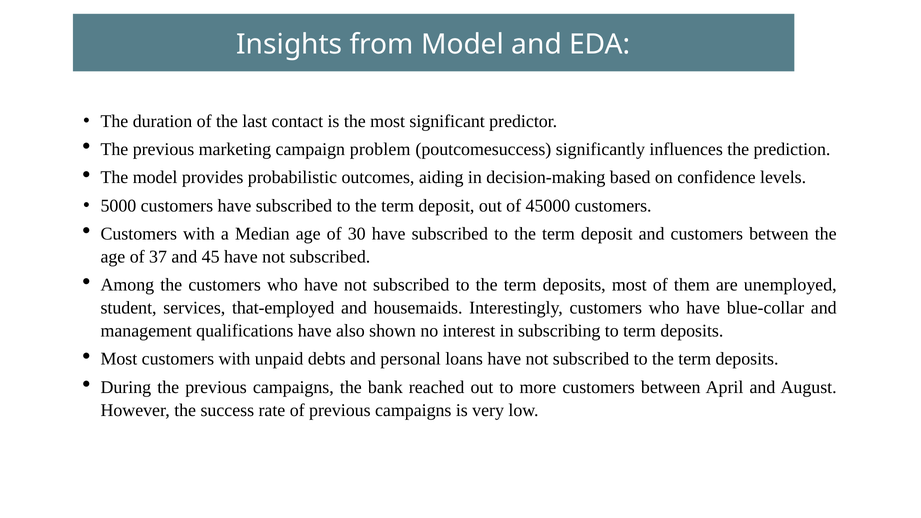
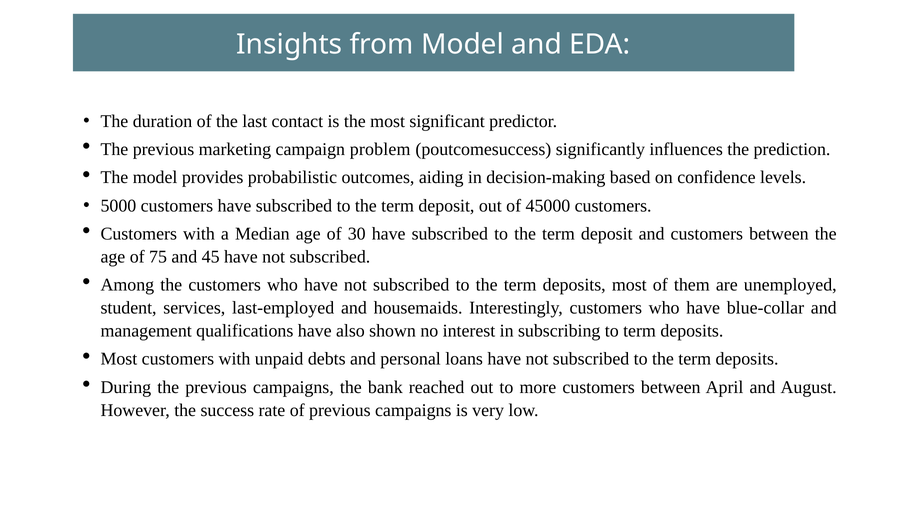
37: 37 -> 75 (158, 257)
that-employed: that-employed -> last-employed (283, 308)
